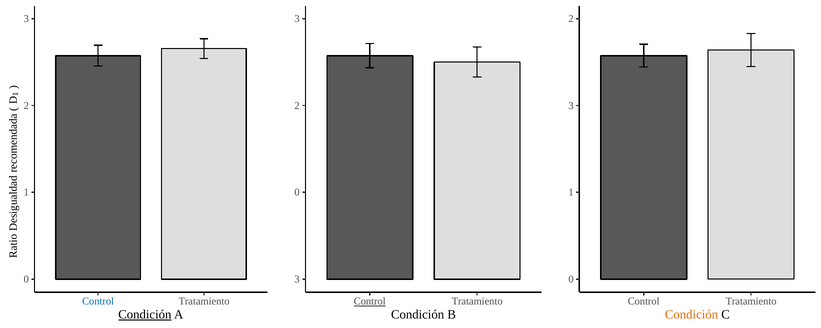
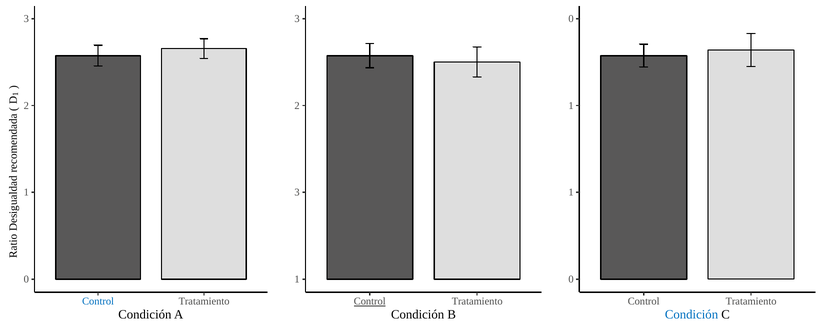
3 2: 2 -> 0 (571, 19)
2 3: 3 -> 1 (571, 106)
0: 0 -> 3 (297, 193)
0 3: 3 -> 1 (297, 279)
Condición underline: present -> none (145, 315)
Condición colour: orange -> blue (692, 315)
